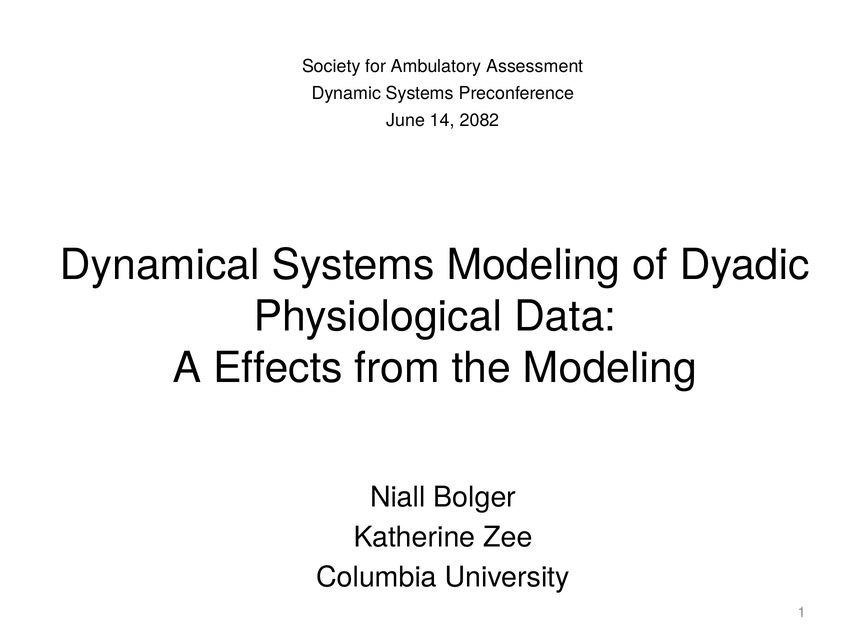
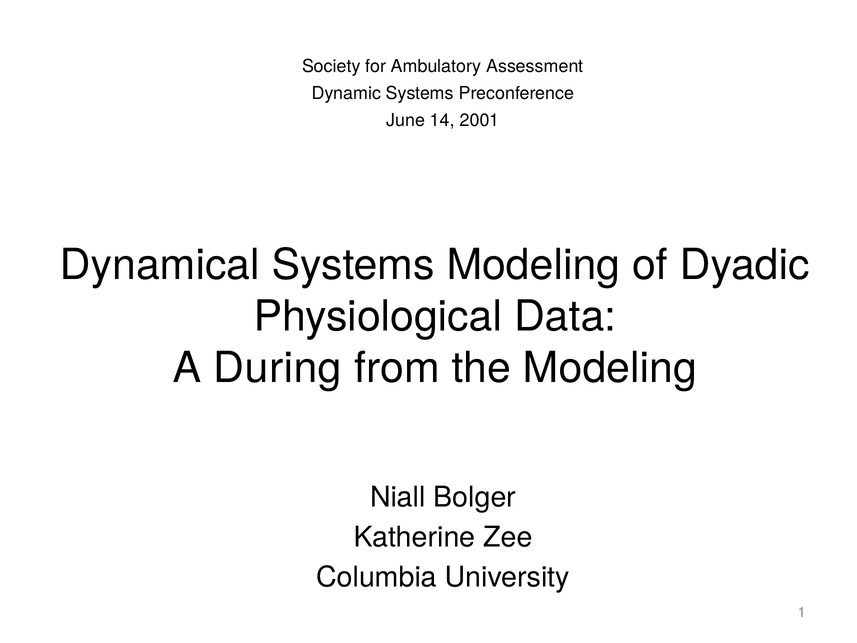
2082: 2082 -> 2001 (480, 121)
Effects: Effects -> During (278, 368)
